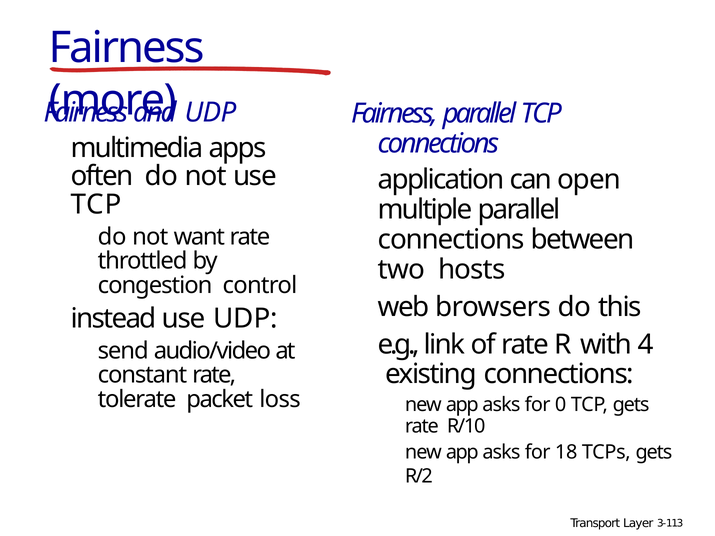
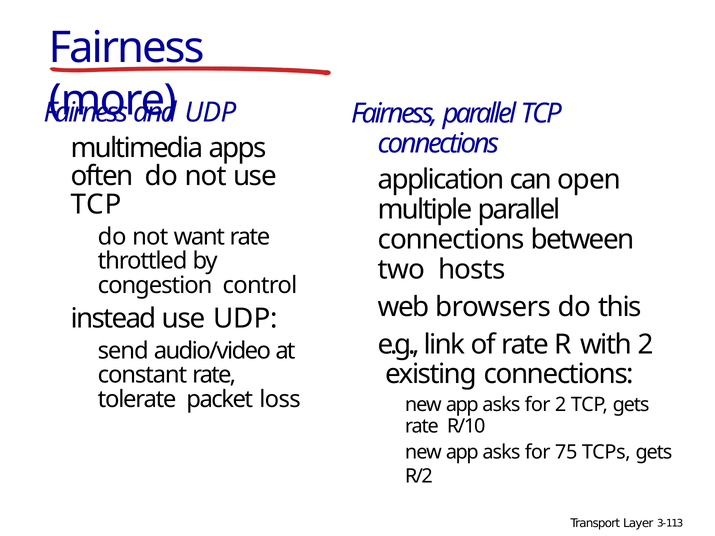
with 4: 4 -> 2 (646, 344)
for 0: 0 -> 2 (561, 405)
18: 18 -> 75 (566, 452)
